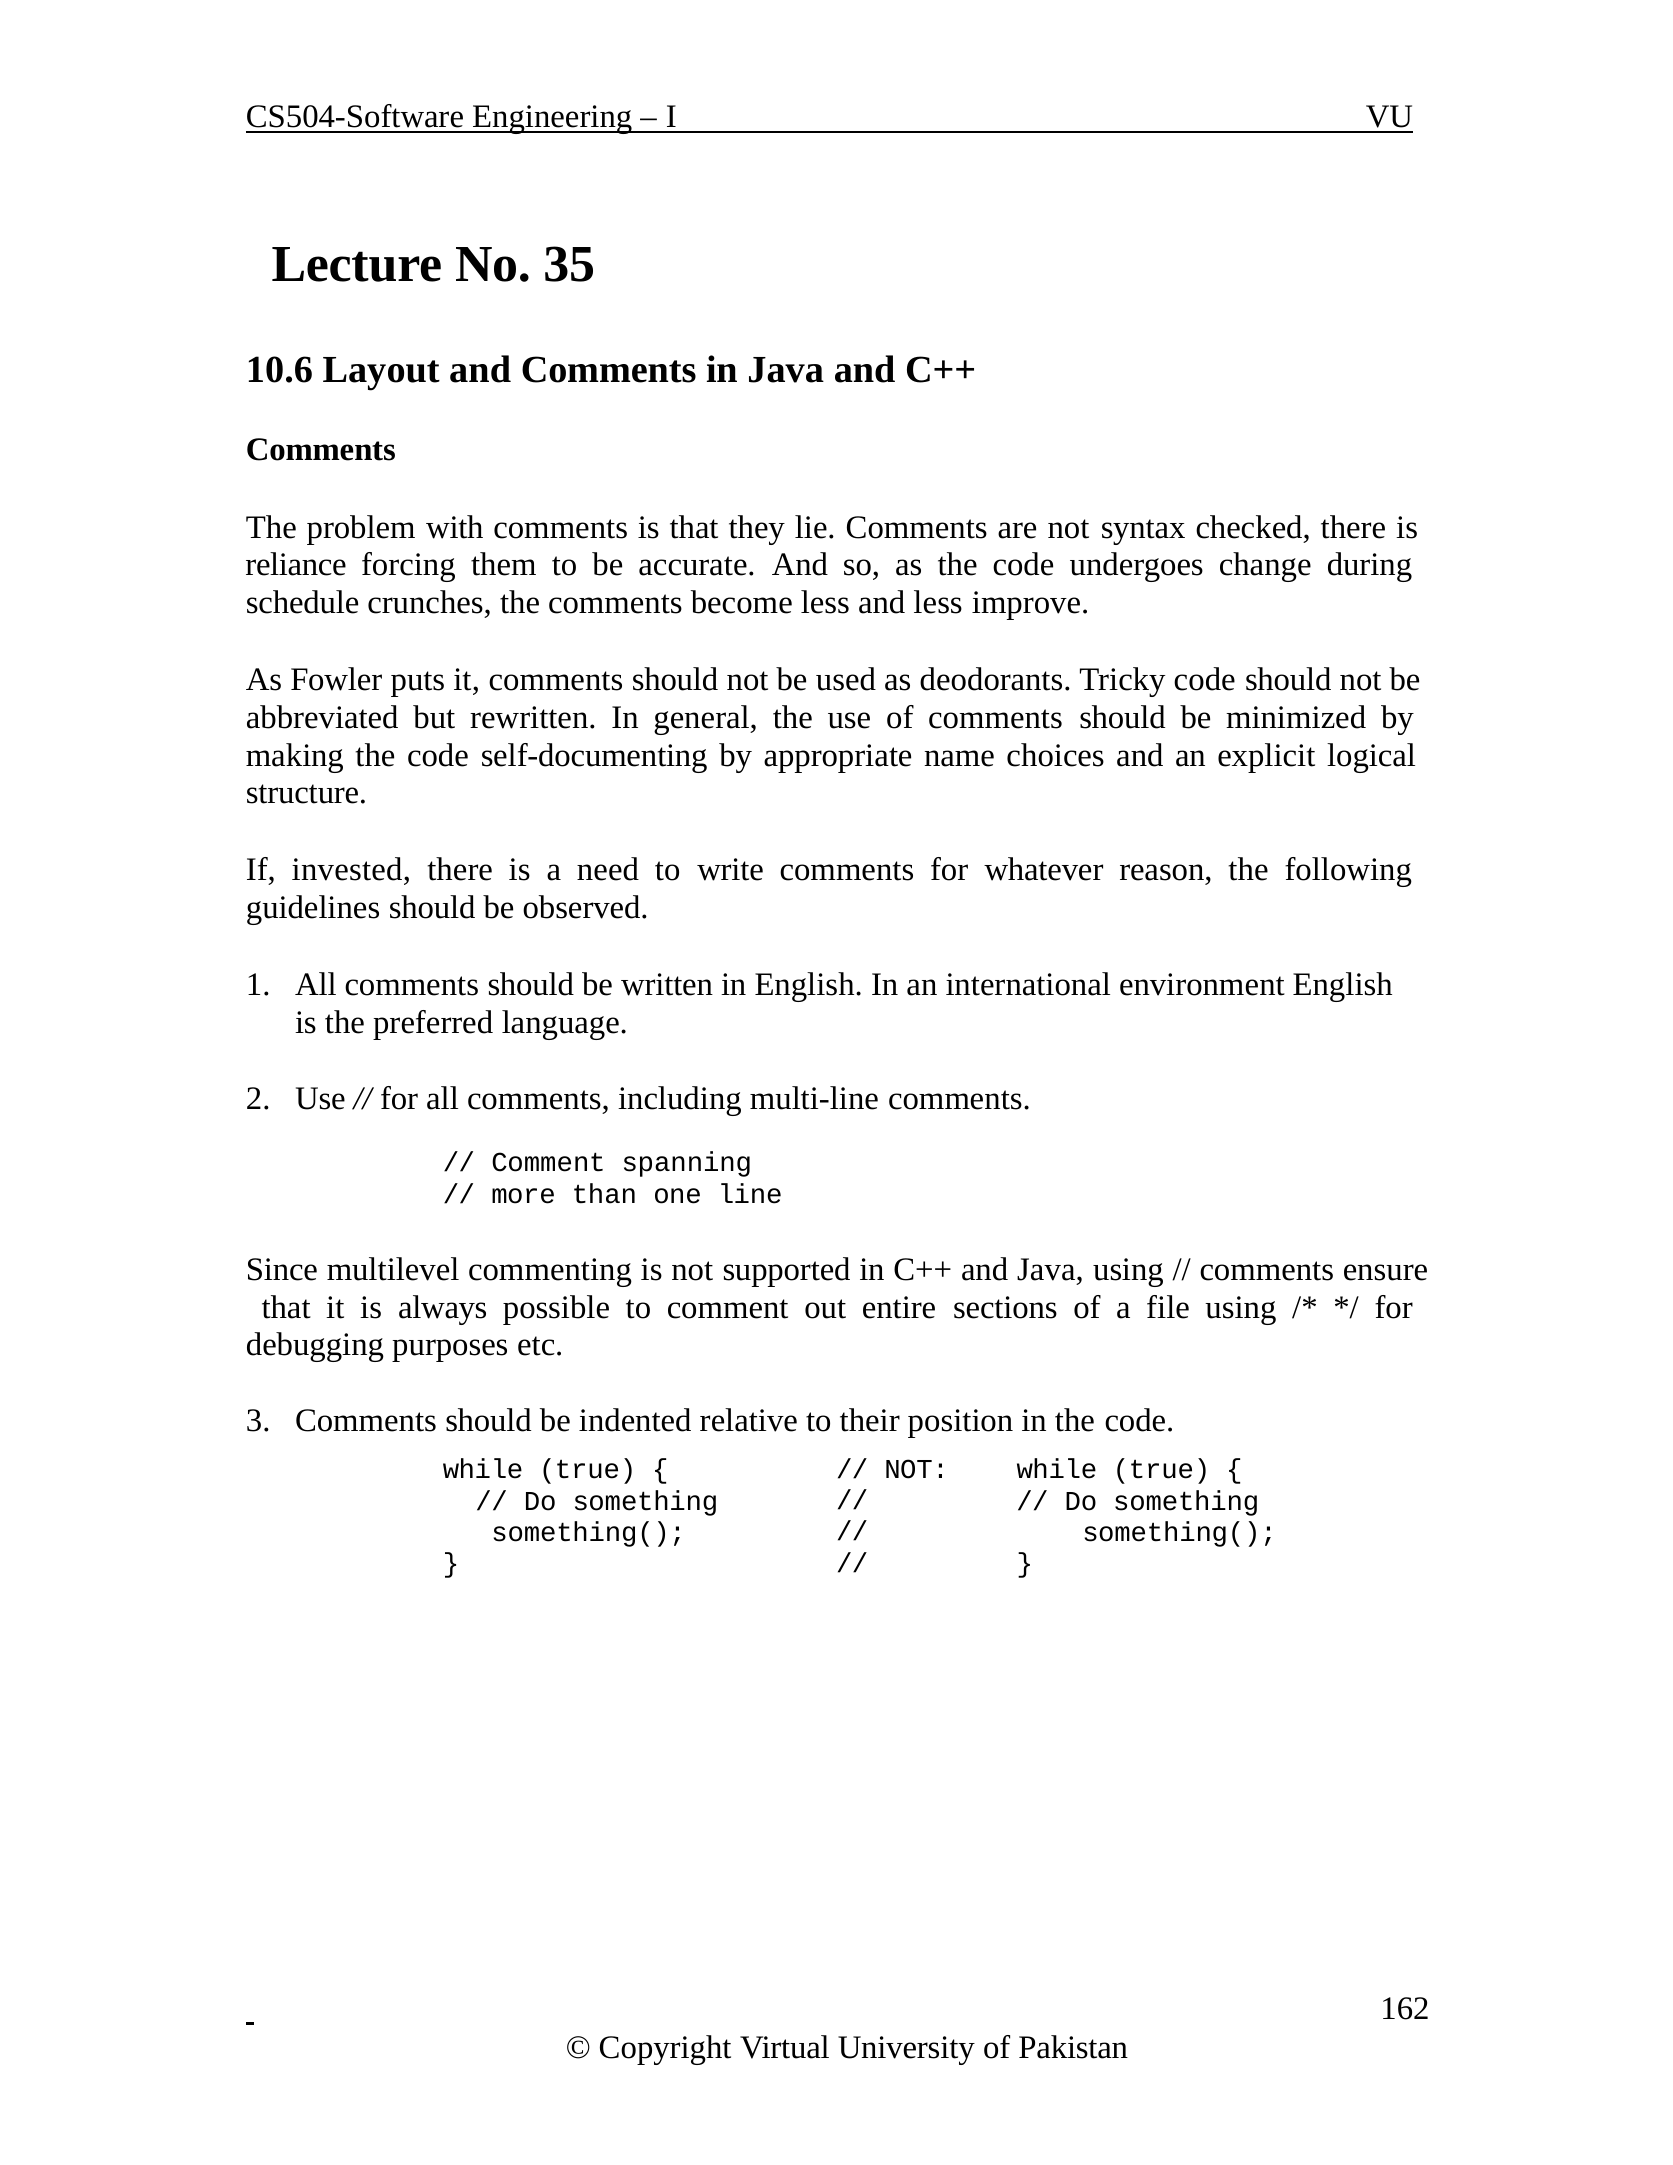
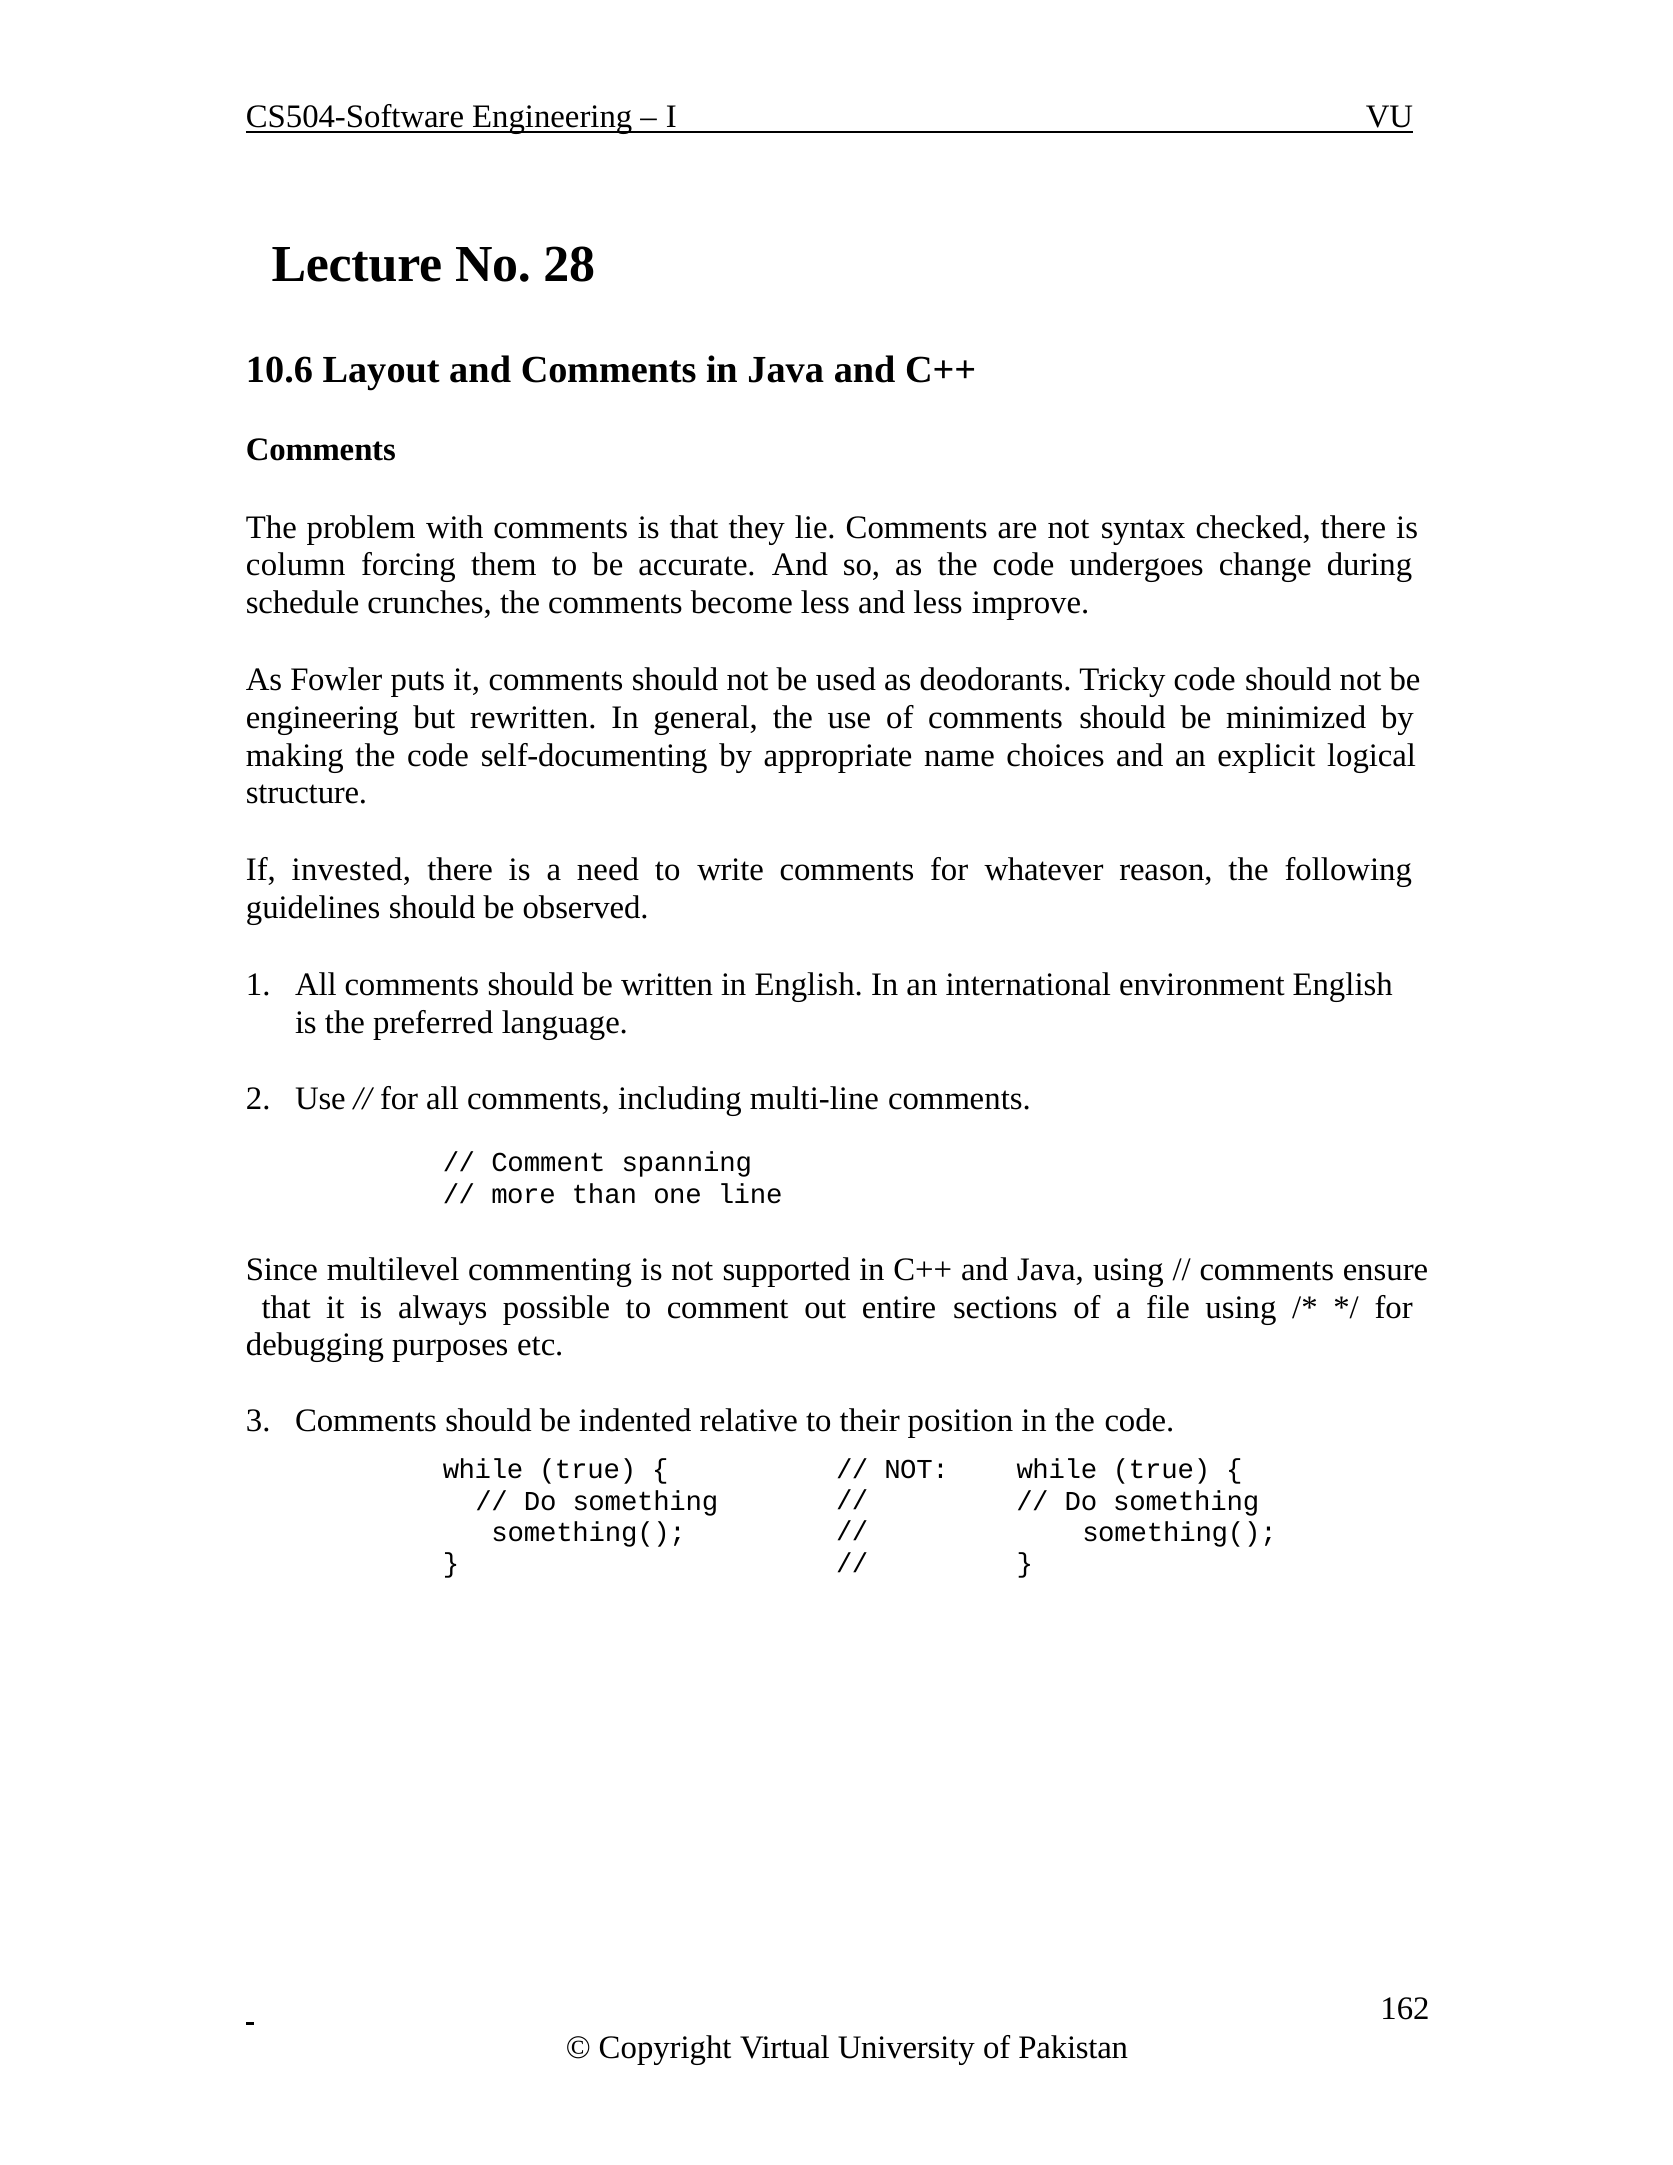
35: 35 -> 28 (569, 264)
reliance: reliance -> column (296, 565)
abbreviated: abbreviated -> engineering (322, 718)
